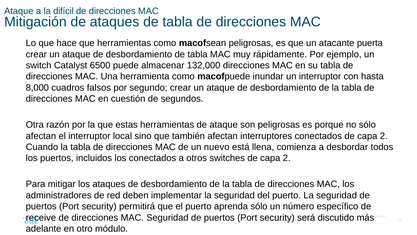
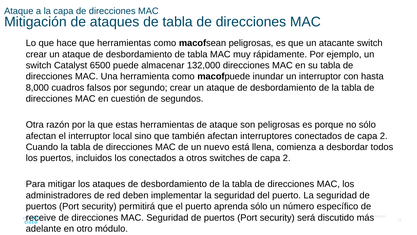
la difícil: difícil -> capa (63, 11)
atacante puerta: puerta -> switch (370, 43)
